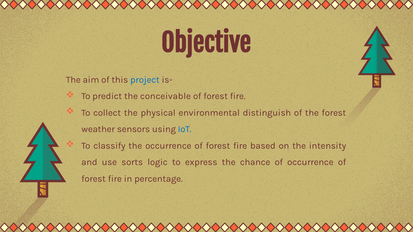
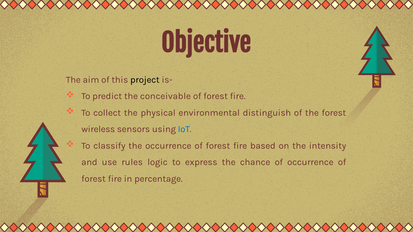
project colour: blue -> black (145, 80)
weather: weather -> wireless (98, 129)
sorts: sorts -> rules (132, 162)
